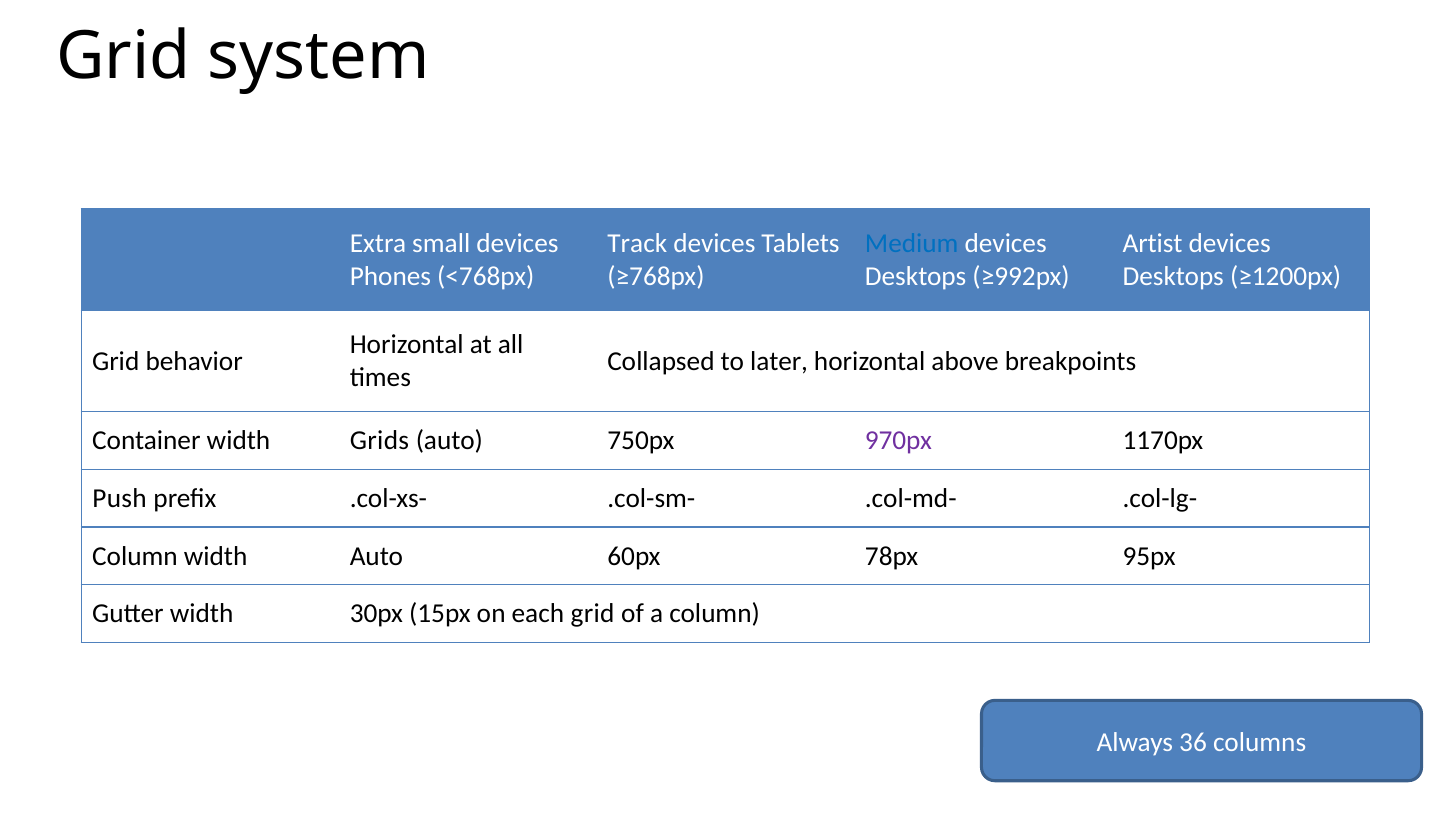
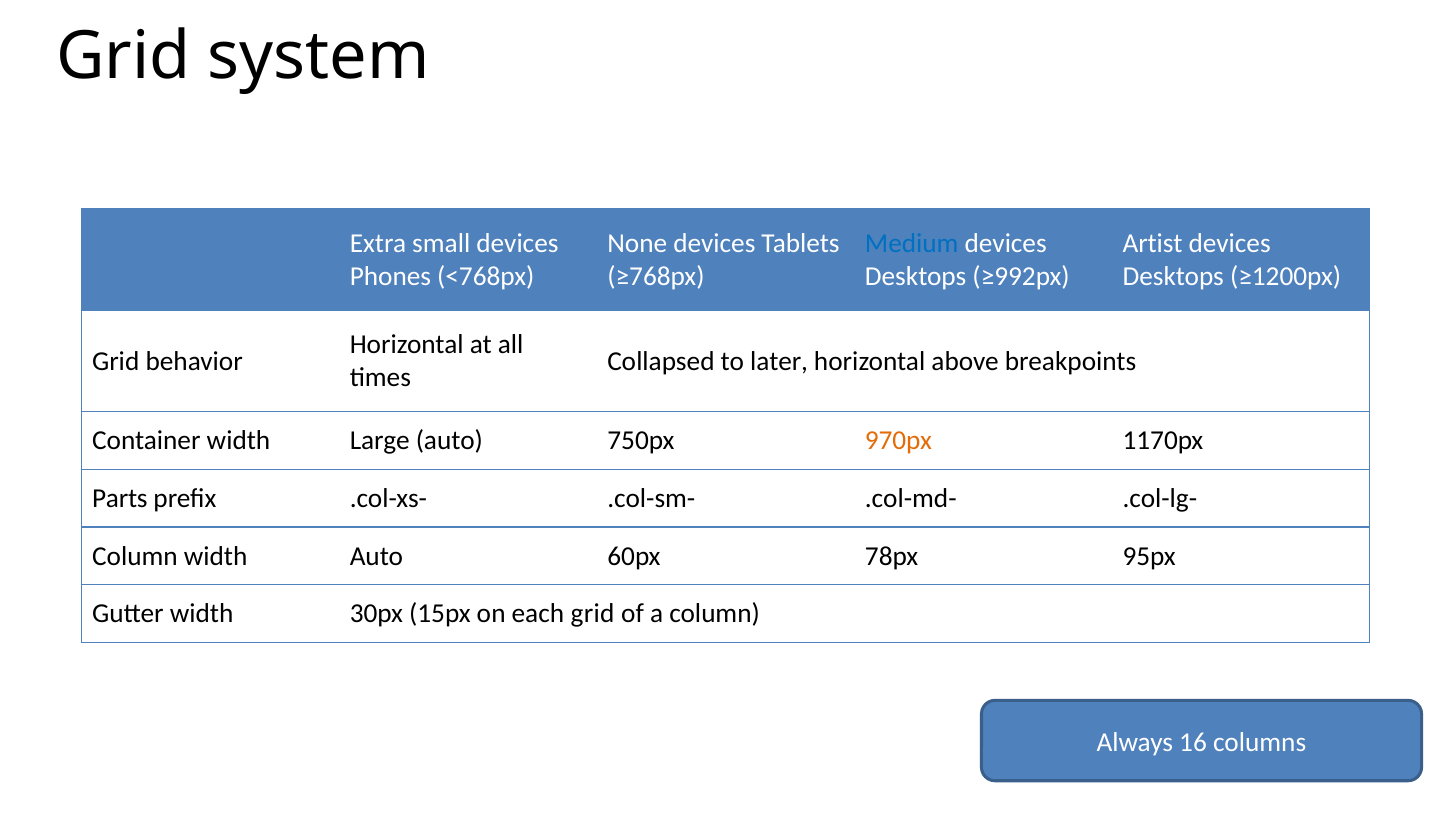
Track: Track -> None (637, 243)
Grids: Grids -> Large (380, 441)
970px colour: purple -> orange (899, 441)
Push: Push -> Parts (120, 498)
36: 36 -> 16 (1193, 742)
